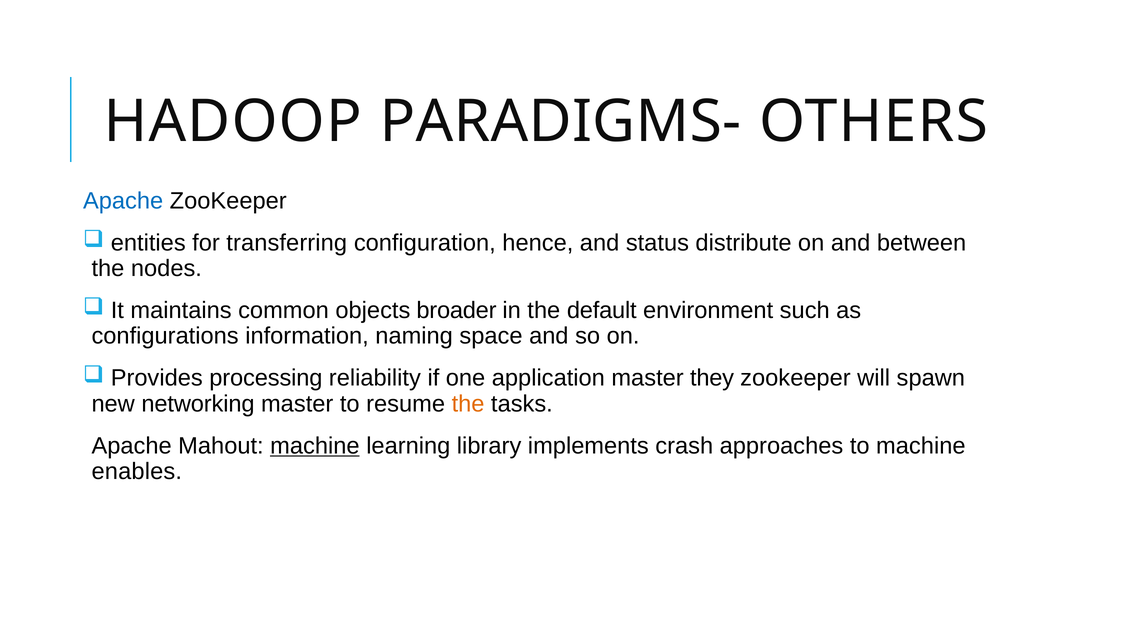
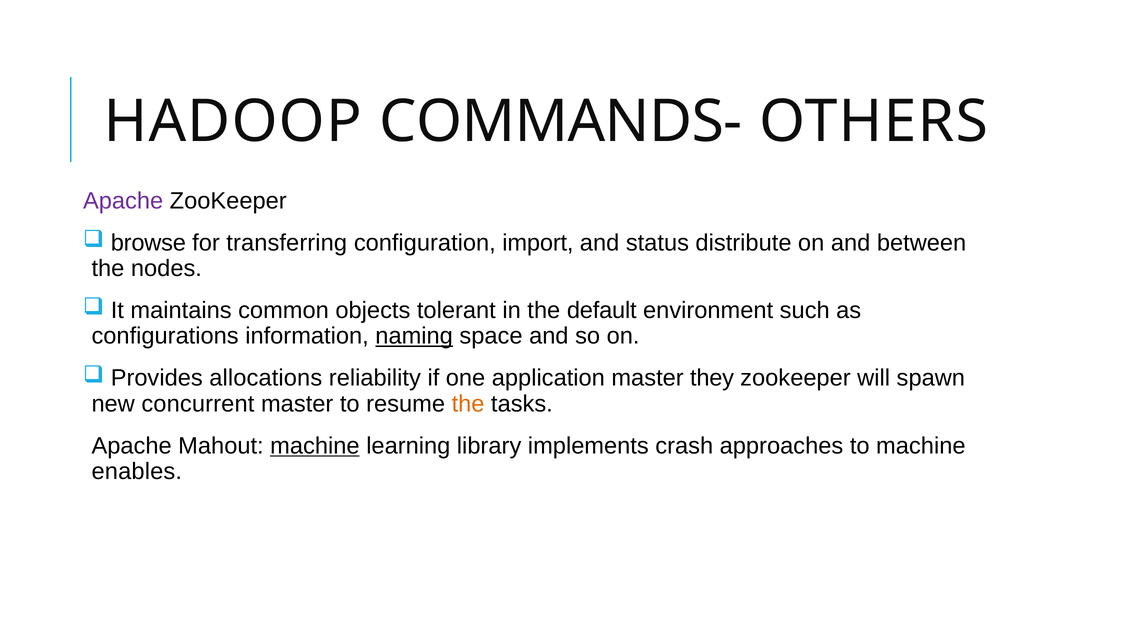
PARADIGMS-: PARADIGMS- -> COMMANDS- (561, 122)
Apache colour: blue -> purple (123, 201)
entities: entities -> browse (148, 243)
hence: hence -> import (538, 243)
broader: broader -> tolerant (456, 310)
naming underline: none -> present (414, 336)
processing: processing -> allocations (266, 378)
networking: networking -> concurrent (198, 404)
